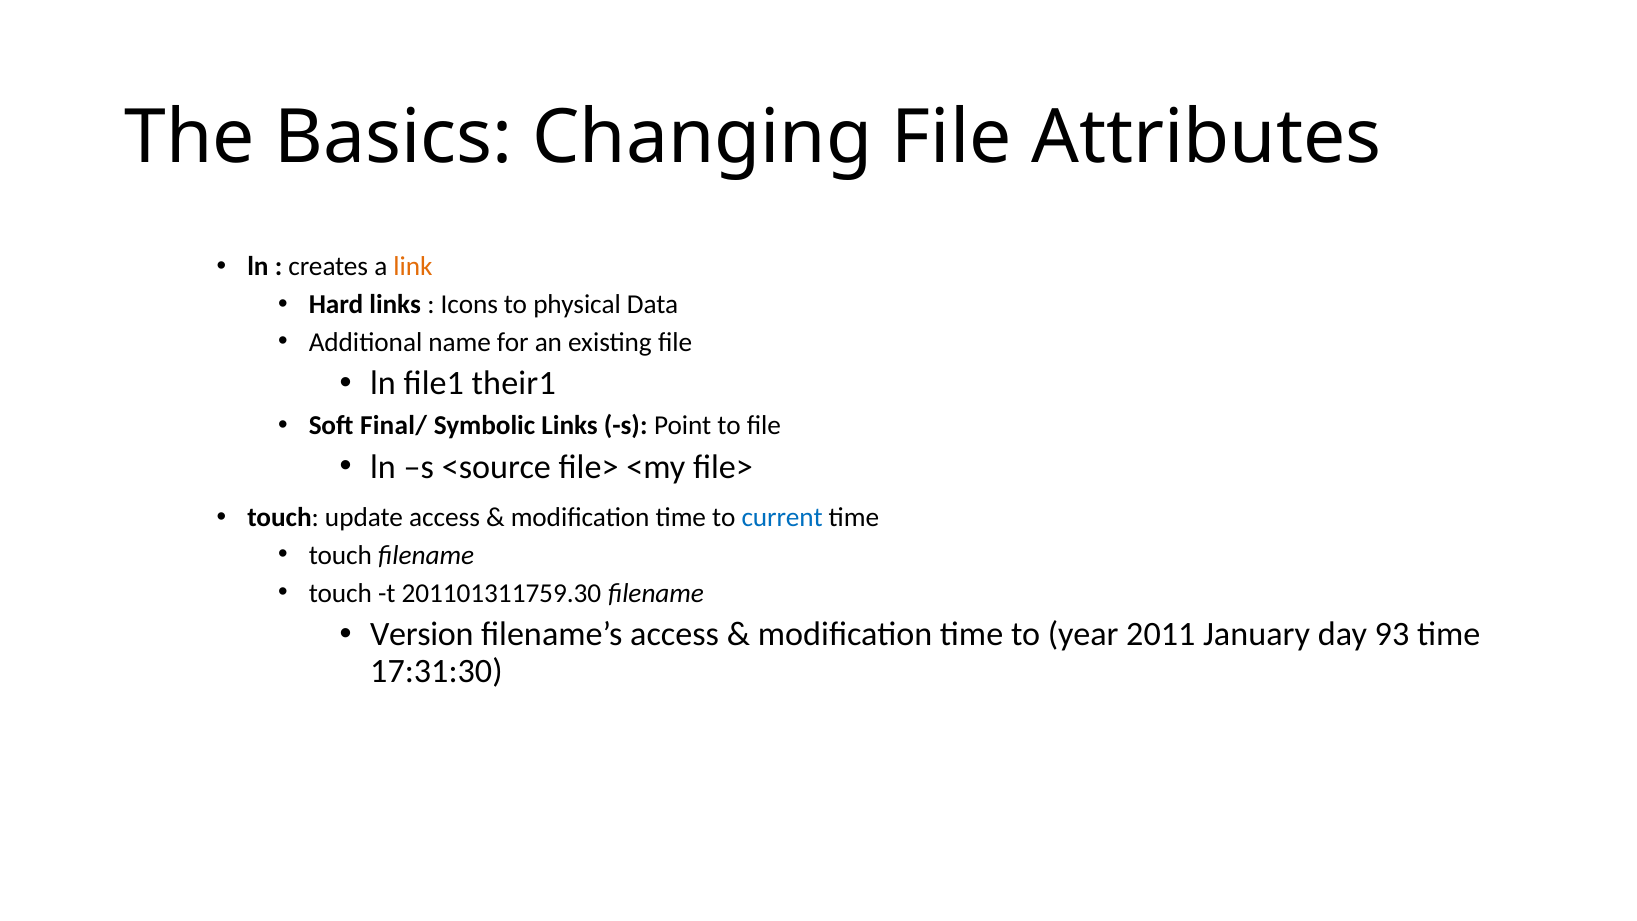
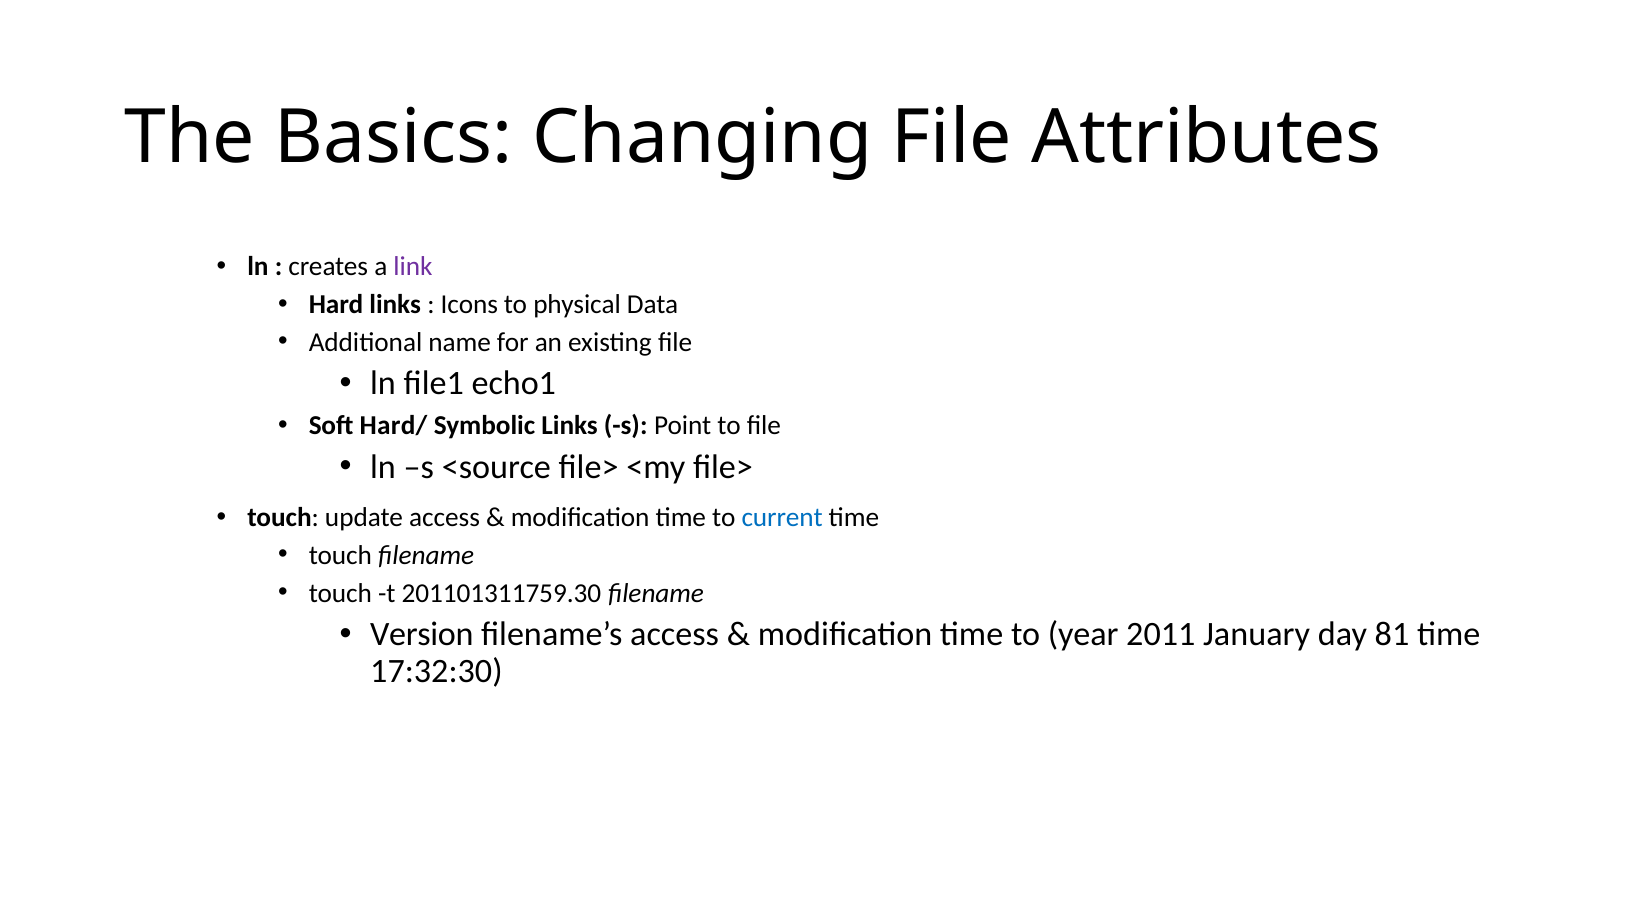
link colour: orange -> purple (413, 266)
their1: their1 -> echo1 (514, 384)
Final/: Final/ -> Hard/ (394, 425)
93: 93 -> 81 (1392, 635)
17:31:30: 17:31:30 -> 17:32:30 (436, 672)
